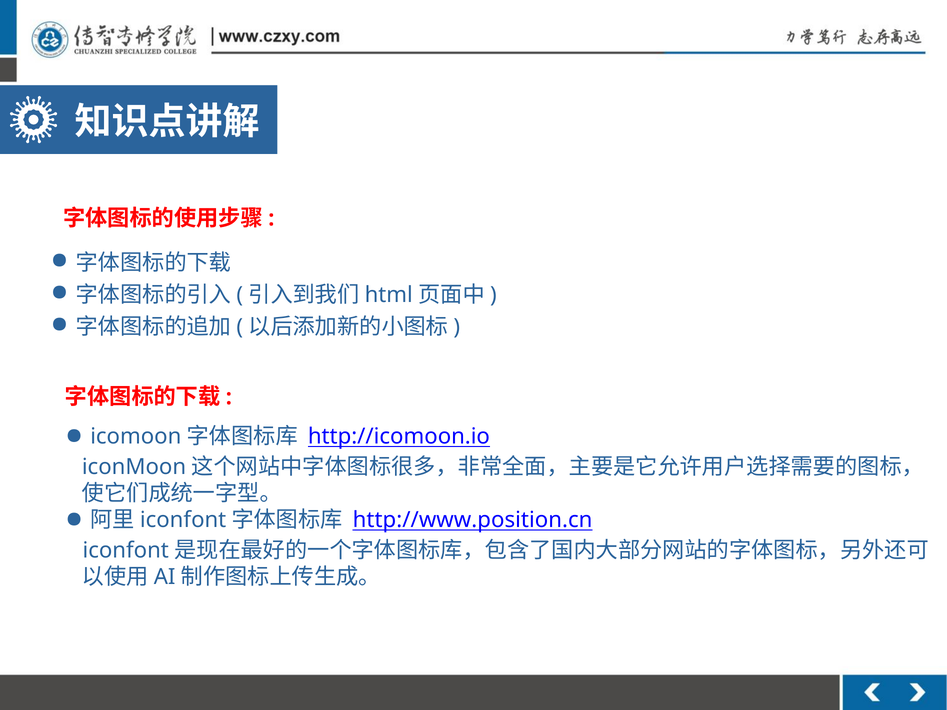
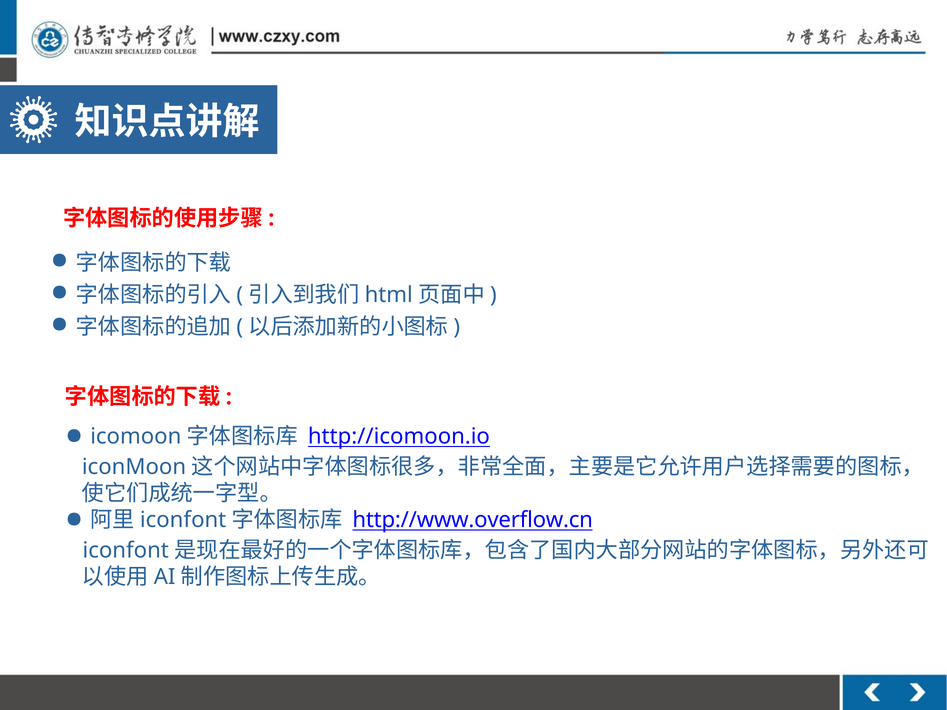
http://www.position.cn: http://www.position.cn -> http://www.overflow.cn (473, 520)
